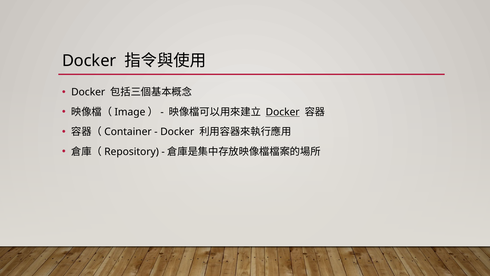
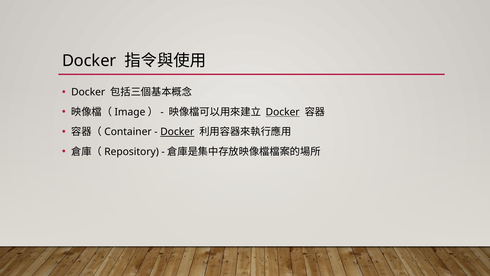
Docker underline: none -> present (177, 132)
